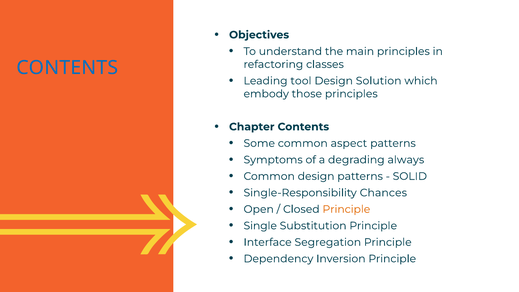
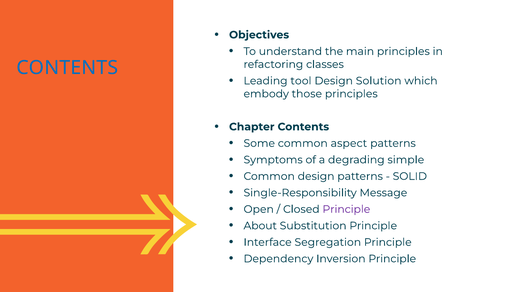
always: always -> simple (406, 160)
Chances: Chances -> Message (383, 193)
Principle colour: orange -> purple (346, 209)
Single: Single -> About (260, 226)
